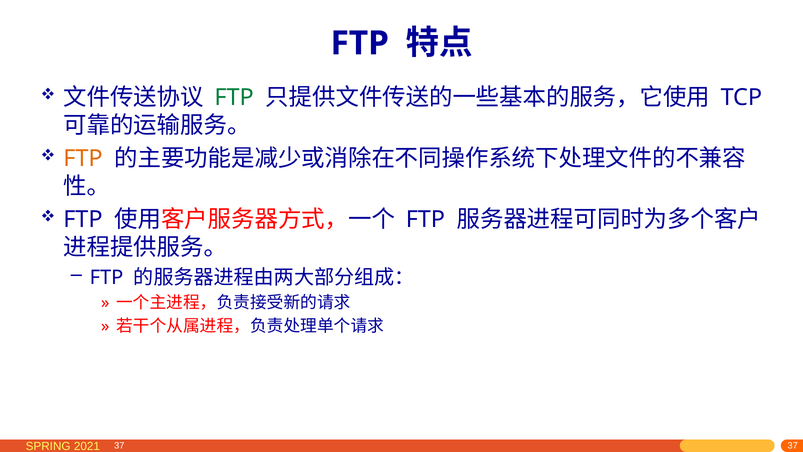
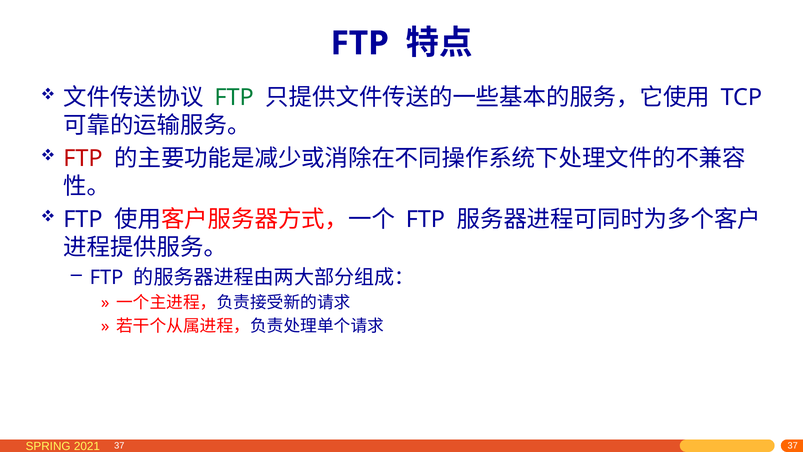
FTP colour: orange -> red (83, 158)
